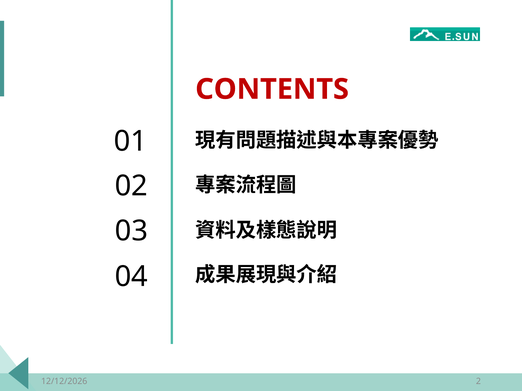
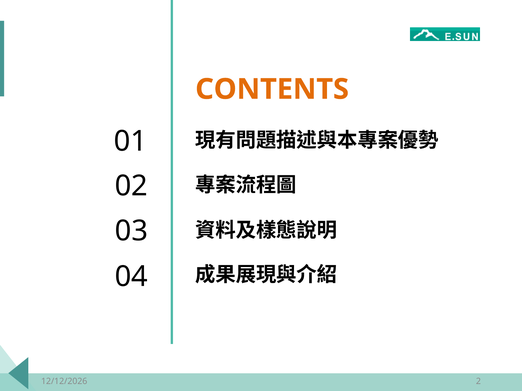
CONTENTS colour: red -> orange (272, 89)
